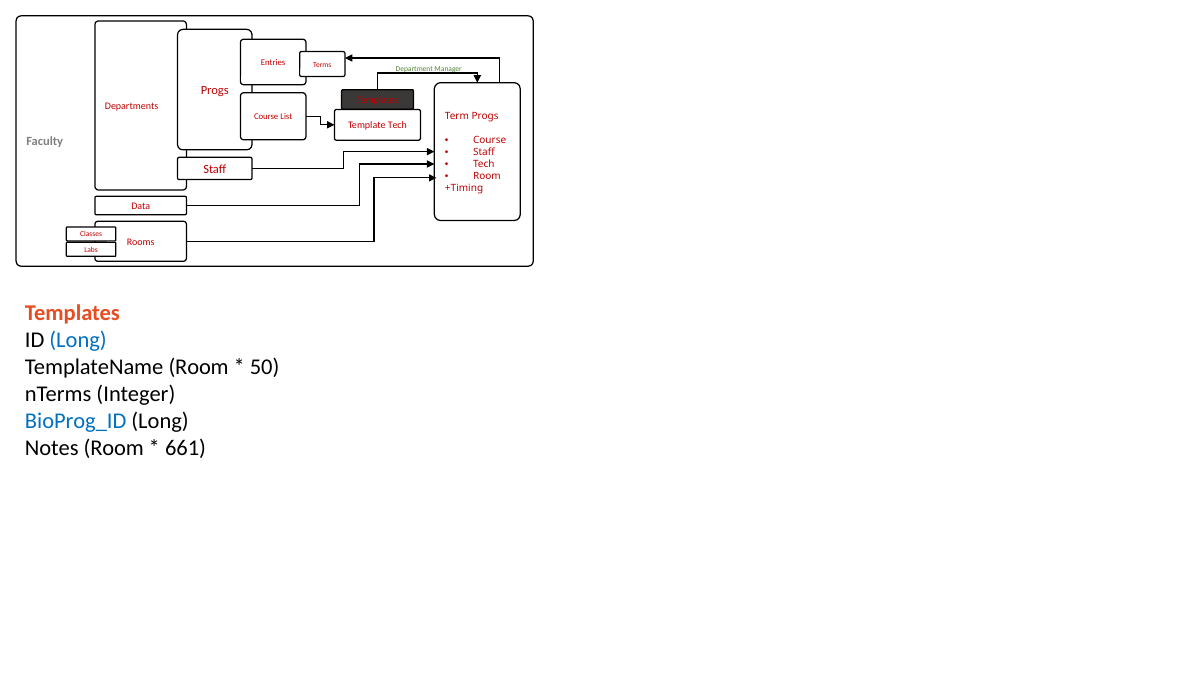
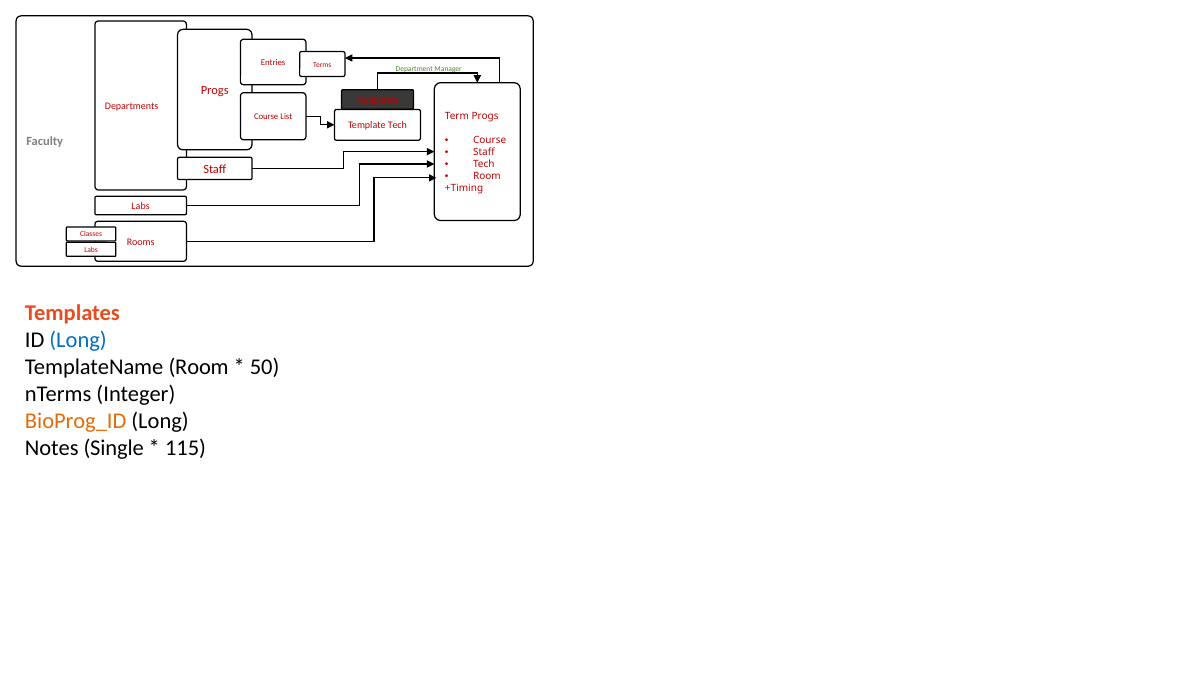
Data: Data -> Labs (141, 206)
BioProg_ID colour: blue -> orange (76, 421)
Notes Room: Room -> Single (114, 448)
661: 661 -> 115 (186, 448)
